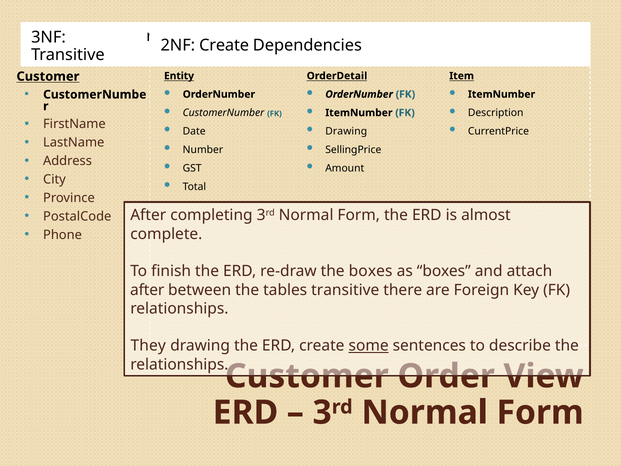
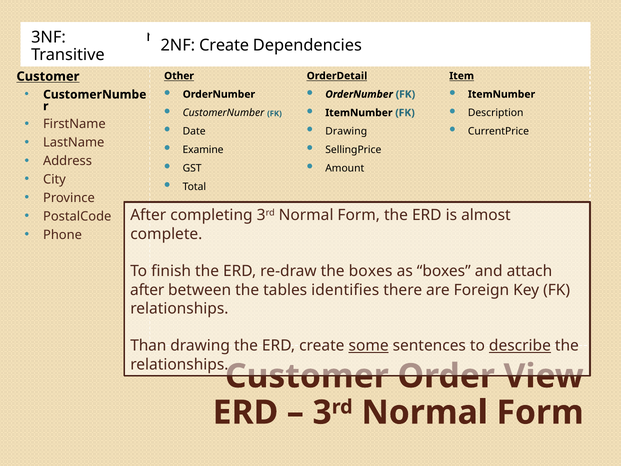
Entity: Entity -> Other (179, 76)
Number: Number -> Examine (203, 150)
tables transitive: transitive -> identifies (345, 290)
They: They -> Than (148, 346)
describe underline: none -> present (520, 346)
